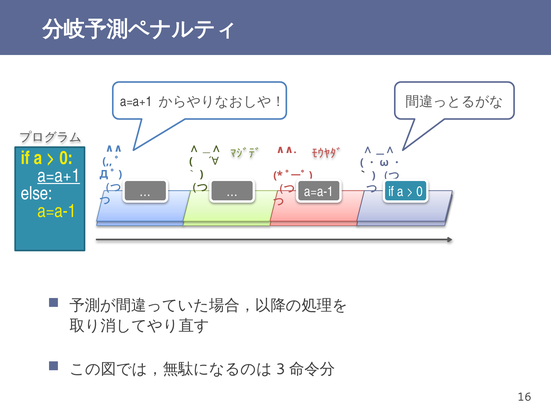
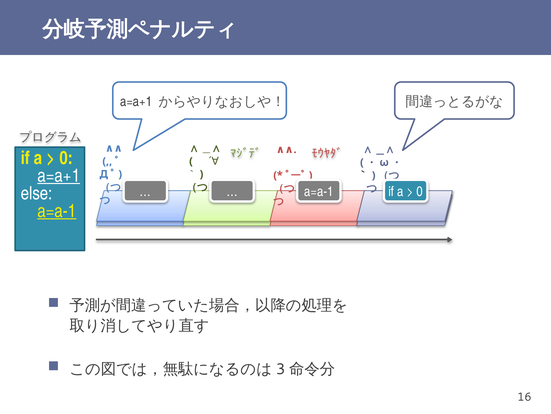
a=a-1 underline: none -> present (57, 211)
